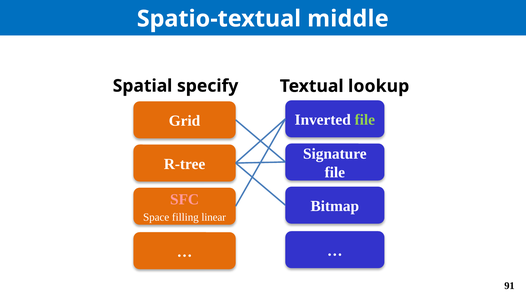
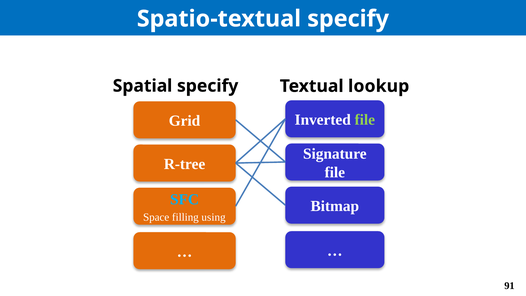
Spatio-textual middle: middle -> specify (348, 19)
SFC colour: pink -> light blue (185, 199)
linear: linear -> using (214, 217)
